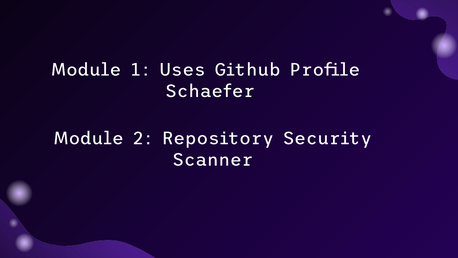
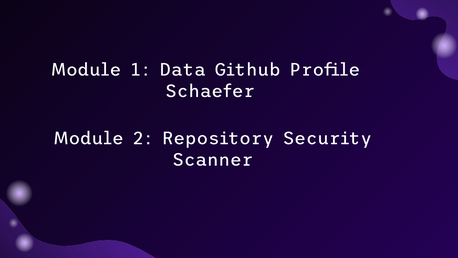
Uses: Uses -> Data (183, 70)
